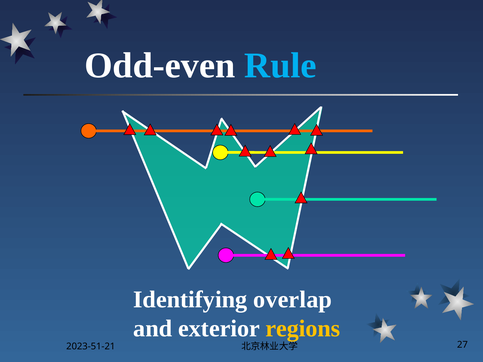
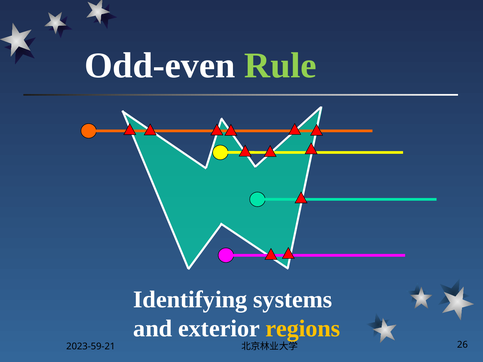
Rule colour: light blue -> light green (281, 66)
overlap: overlap -> systems (293, 300)
2023-51-21: 2023-51-21 -> 2023-59-21 (91, 347)
27: 27 -> 26 (462, 345)
